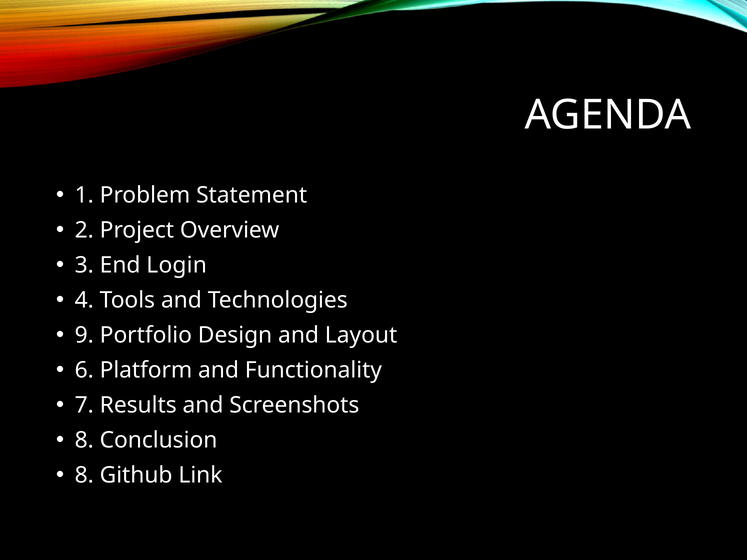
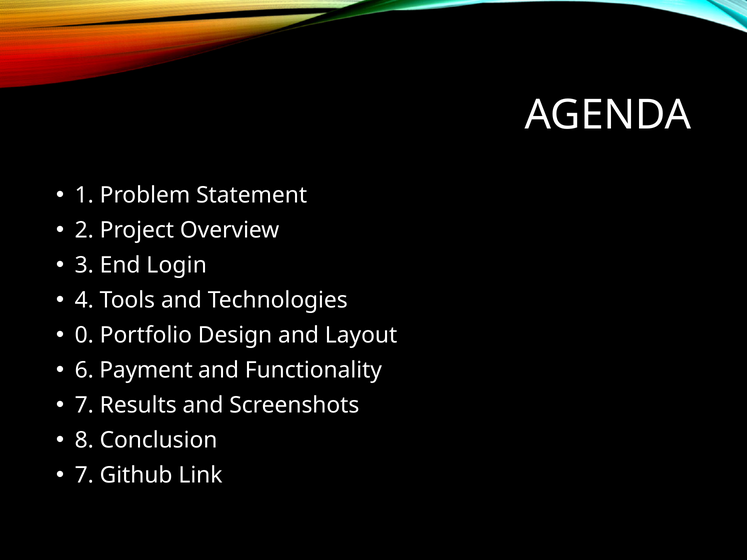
9: 9 -> 0 (84, 335)
Platform: Platform -> Payment (146, 370)
8: 8 -> 7 (84, 475)
